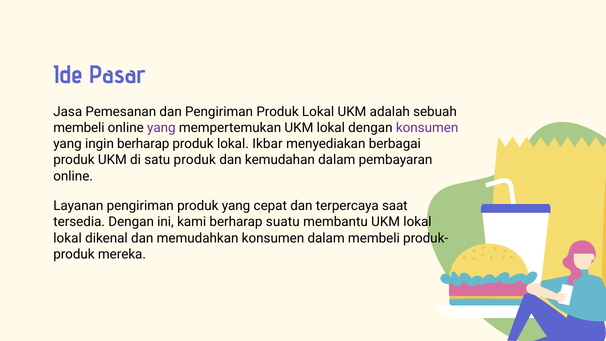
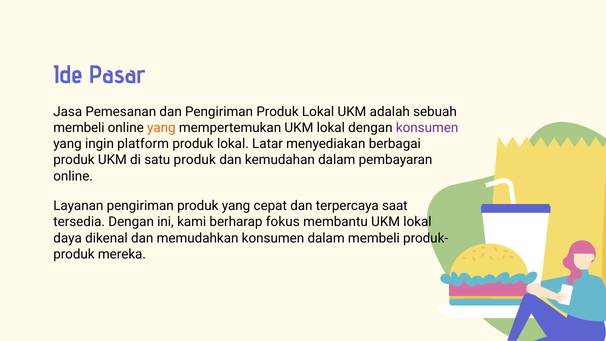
yang colour: purple -> orange (161, 128)
ingin berharap: berharap -> platform (143, 144)
Ikbar: Ikbar -> Latar (268, 144)
suatu: suatu -> fokus (283, 222)
lokal: lokal -> daya (68, 238)
